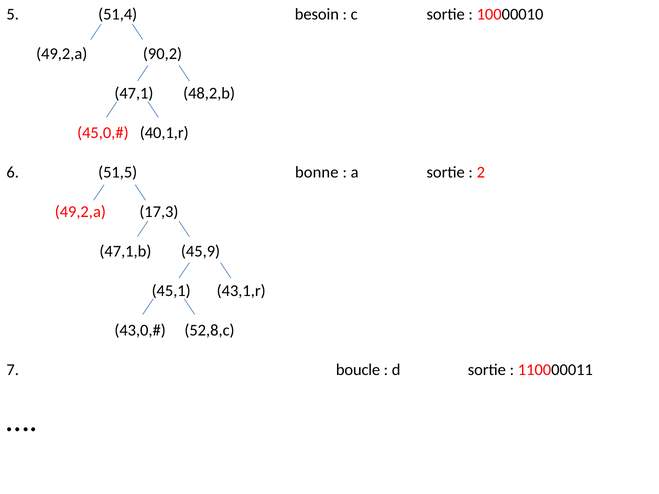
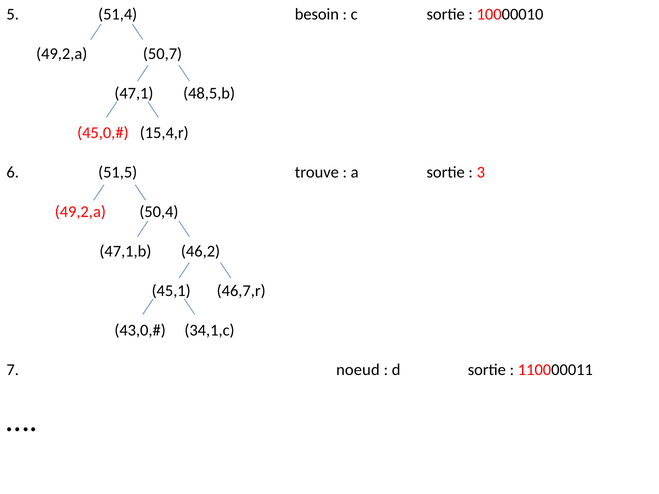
90,2: 90,2 -> 50,7 (163, 54)
48,2,b: 48,2,b -> 48,5,b (209, 93)
40,1,r: 40,1,r -> 15,4,r (164, 133)
bonne: bonne -> trouve (317, 172)
2: 2 -> 3 (481, 172)
17,3: 17,3 -> 50,4 (159, 212)
45,9: 45,9 -> 46,2 (201, 251)
43,1,r: 43,1,r -> 46,7,r (241, 291)
52,8,c: 52,8,c -> 34,1,c (209, 331)
boucle: boucle -> noeud (358, 370)
